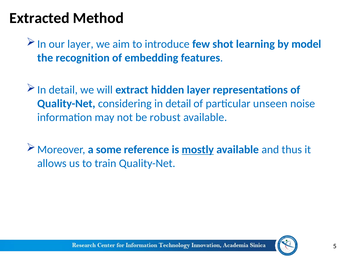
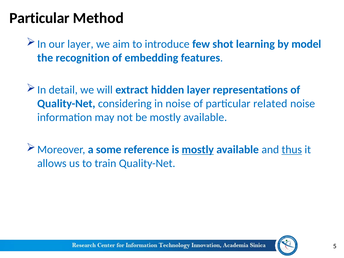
Extracted: Extracted -> Particular (40, 18)
considering in detail: detail -> noise (178, 104)
unseen: unseen -> related (270, 104)
be robust: robust -> mostly (165, 117)
thus underline: none -> present (292, 150)
